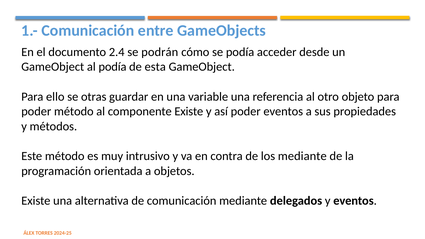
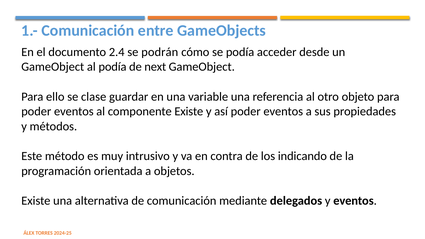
esta: esta -> next (155, 67)
otras: otras -> clase (94, 97)
método: método -> eventos (74, 112)
los mediante: mediante -> indicando (302, 156)
